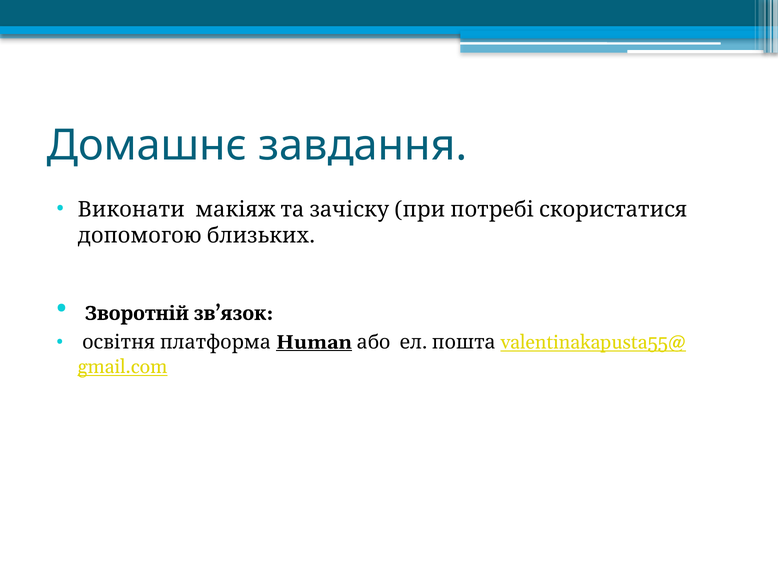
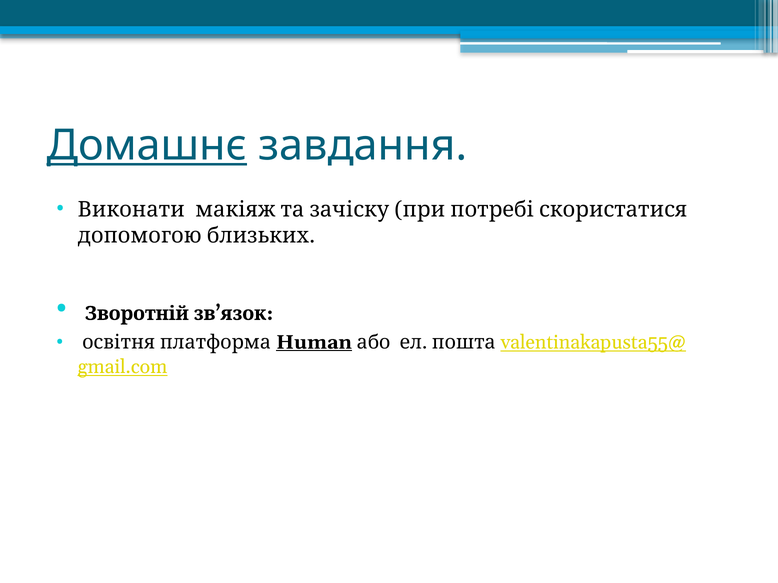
Домашнє underline: none -> present (147, 146)
